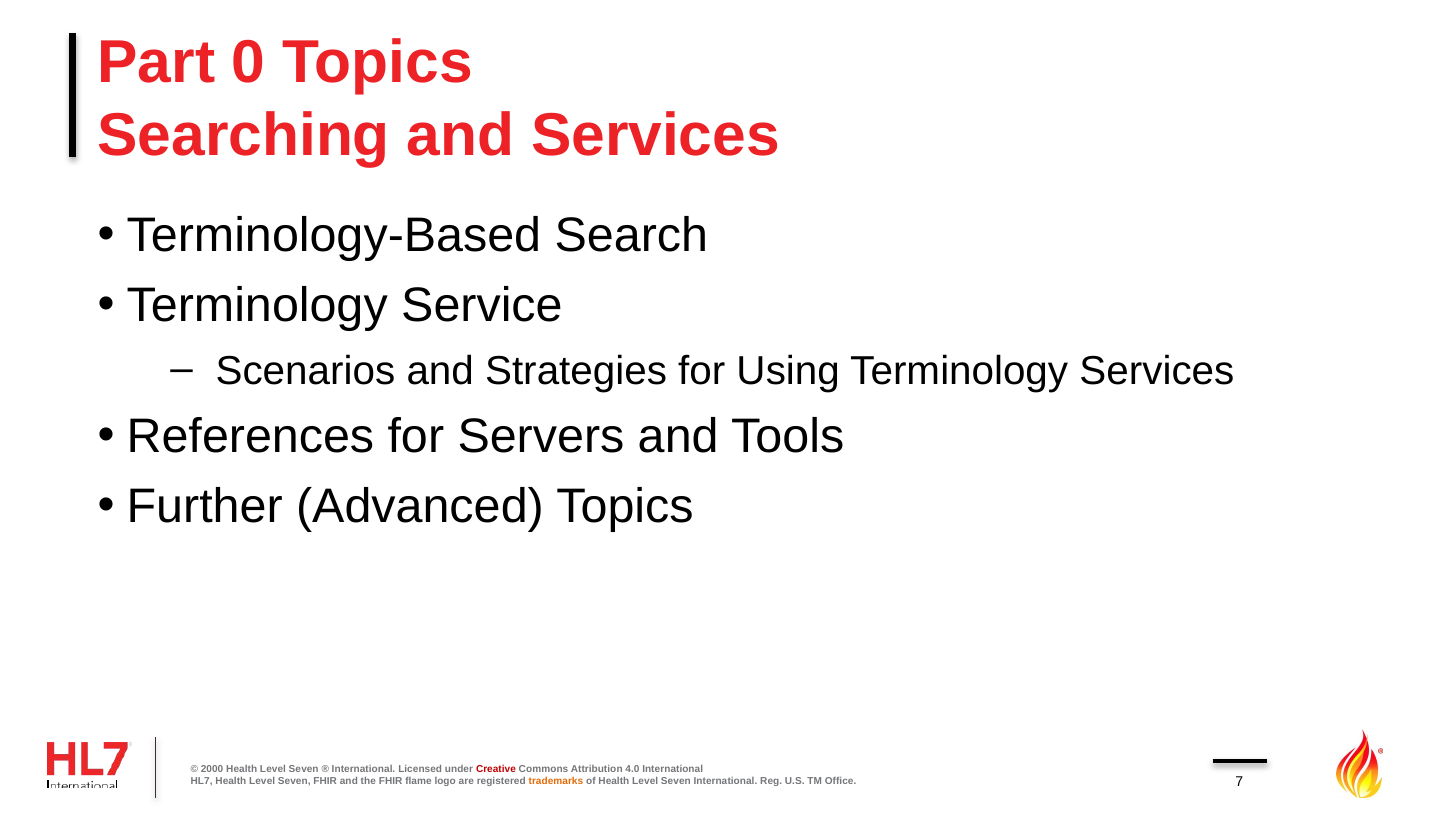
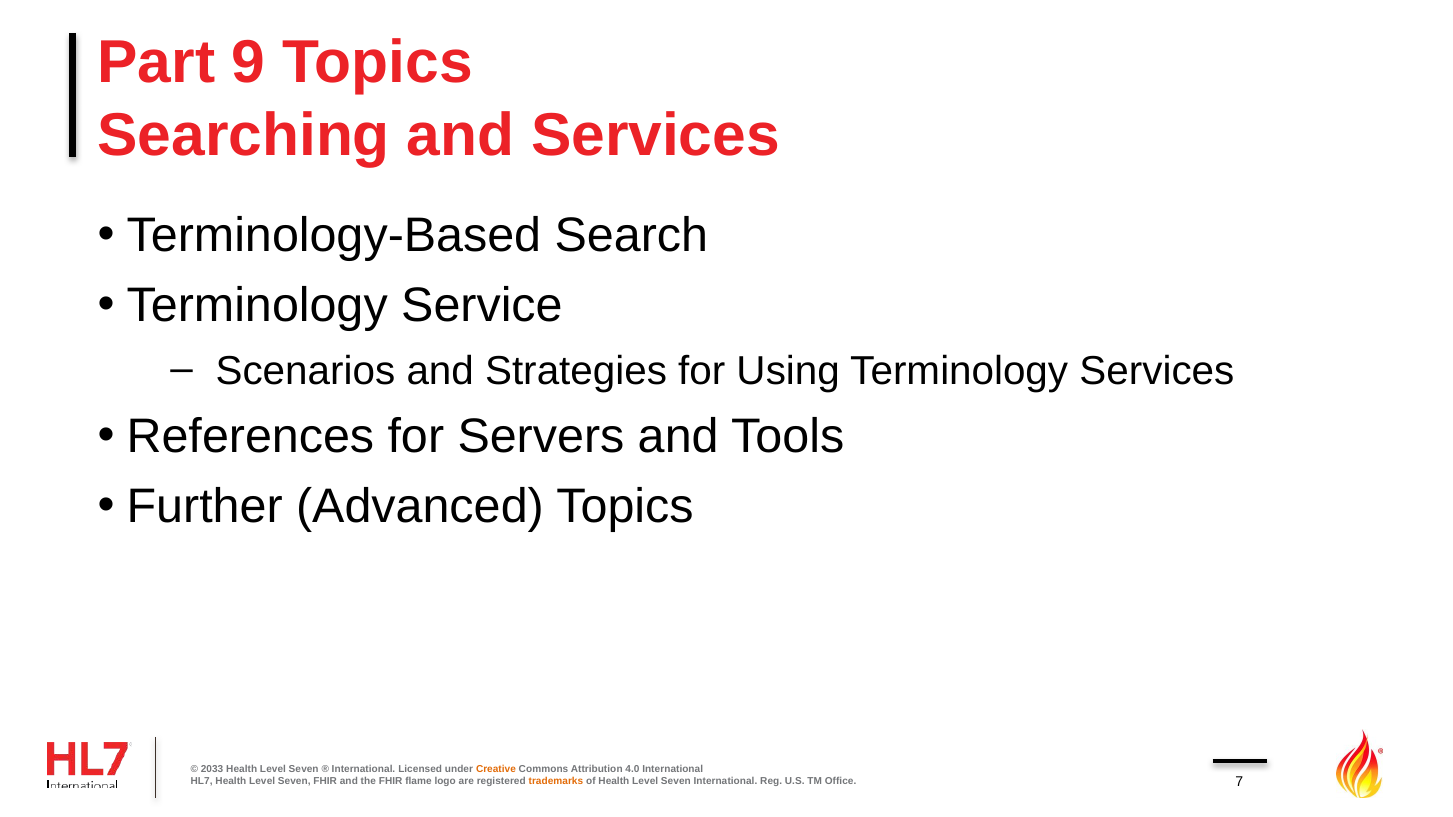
0: 0 -> 9 (249, 63)
2000: 2000 -> 2033 (212, 769)
Creative colour: red -> orange (496, 769)
